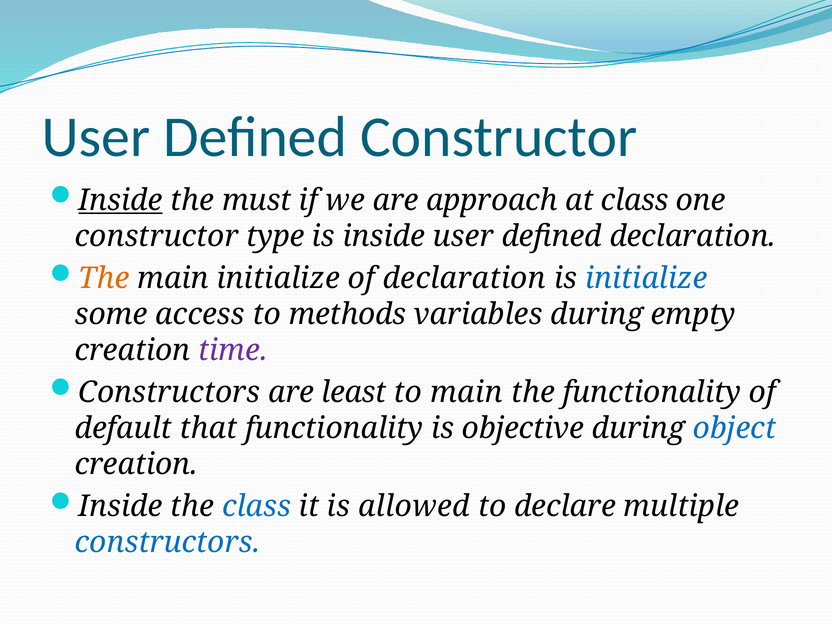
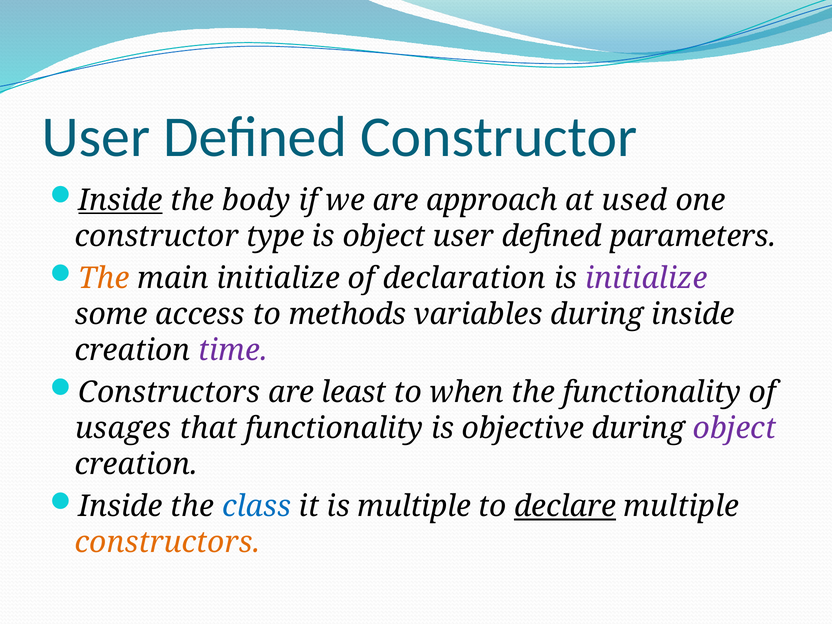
must: must -> body (256, 200)
at class: class -> used (635, 200)
is inside: inside -> object (384, 236)
defined declaration: declaration -> parameters (693, 236)
initialize colour: blue -> purple (646, 278)
during empty: empty -> inside (693, 314)
to main: main -> when (467, 392)
default: default -> usages (123, 428)
object colour: blue -> purple (734, 428)
is allowed: allowed -> multiple (414, 507)
declare underline: none -> present (565, 507)
constructors colour: blue -> orange (167, 543)
